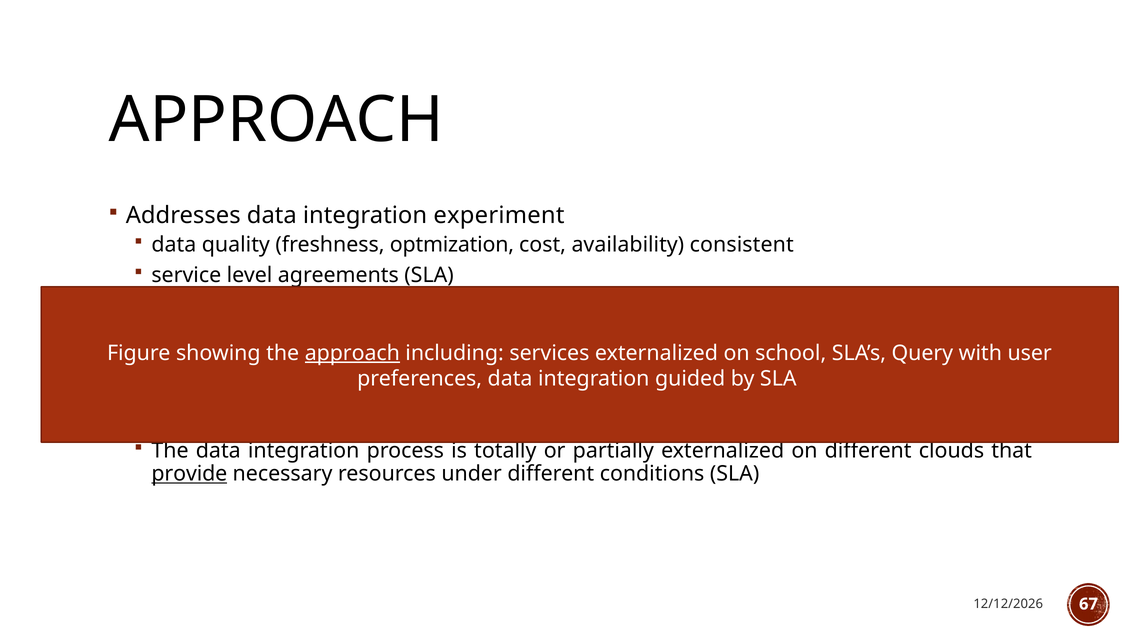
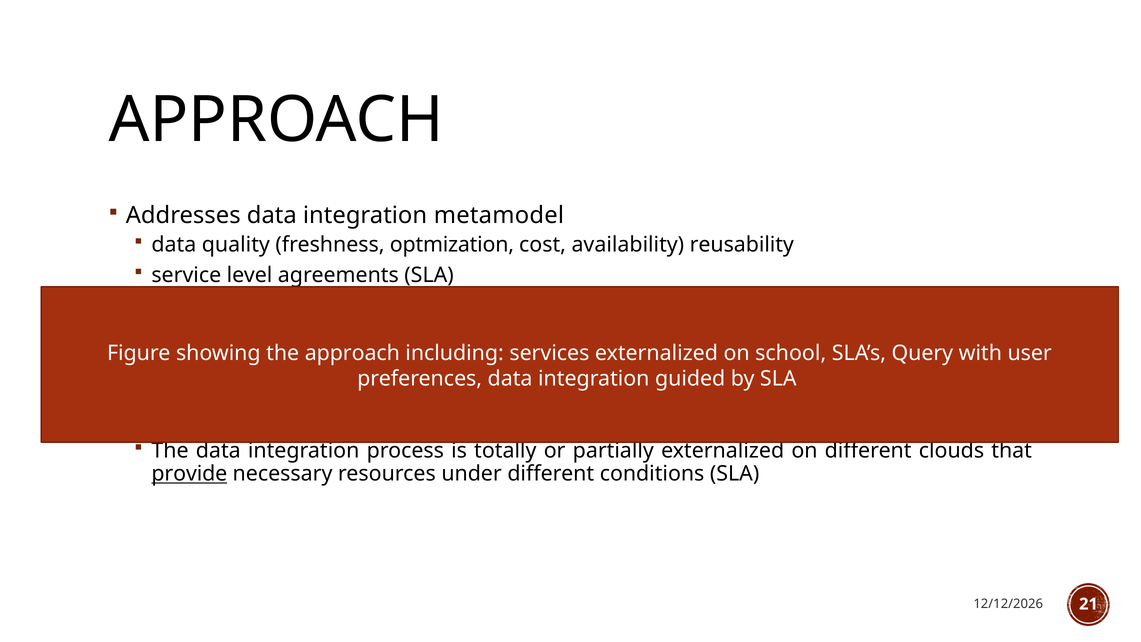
experiment: experiment -> metamodel (499, 216)
consistent: consistent -> reusability (742, 245)
approach underline: present -> none (352, 353)
67: 67 -> 21 (1088, 604)
